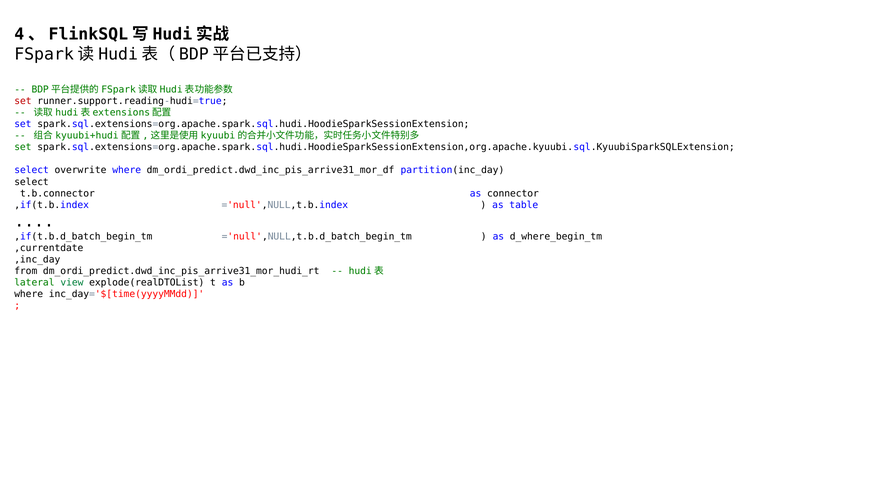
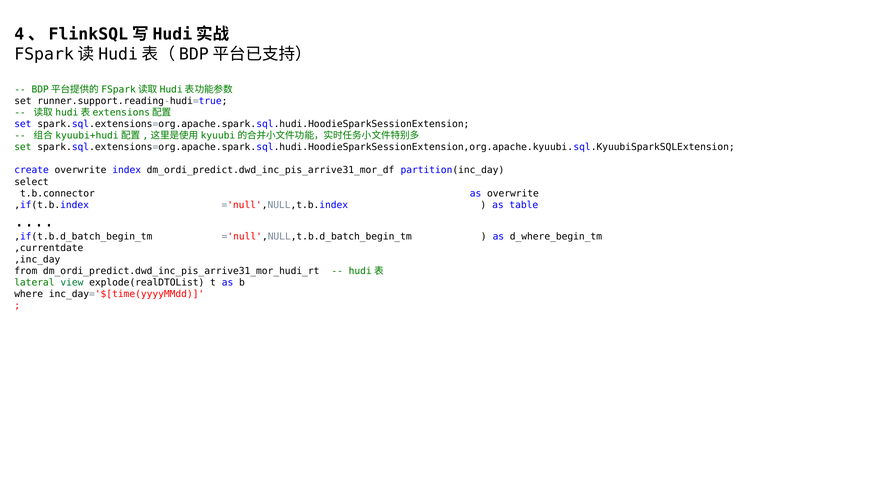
set colour: red -> black (23, 101)
select: select -> create (32, 170)
overwrite where: where -> index (127, 170)
as connector: connector -> overwrite (513, 193)
